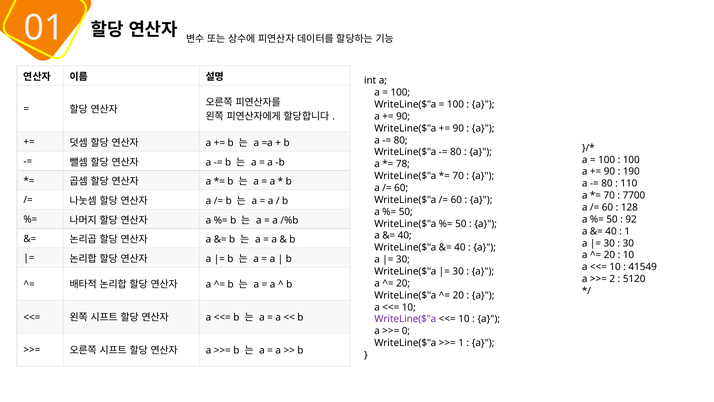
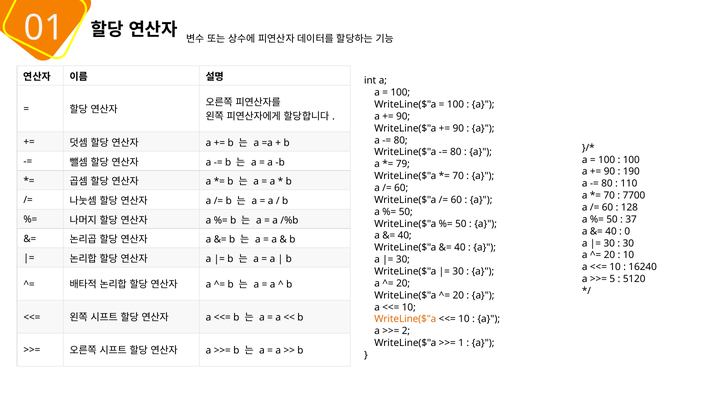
78: 78 -> 79 (403, 164)
92: 92 -> 37 (631, 219)
1: 1 -> 0 (627, 231)
41549: 41549 -> 16240 (643, 267)
2: 2 -> 5 (612, 279)
WriteLine($"a colour: purple -> orange (405, 319)
0: 0 -> 2 (406, 331)
